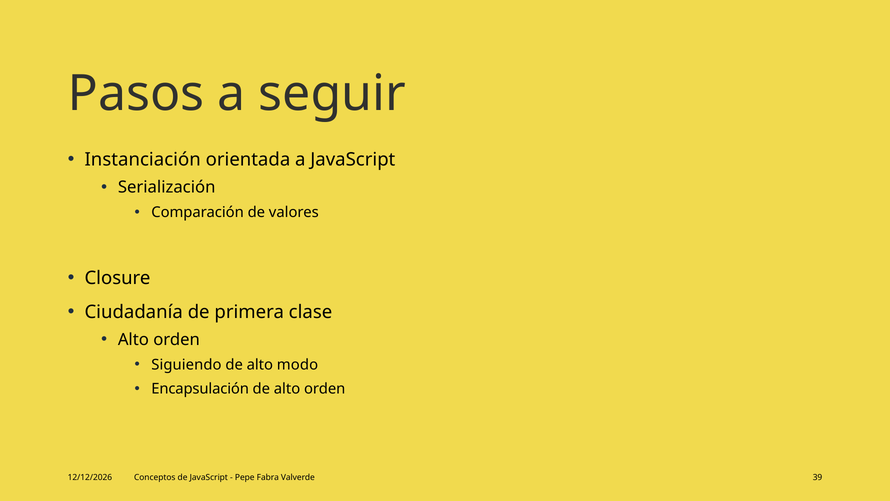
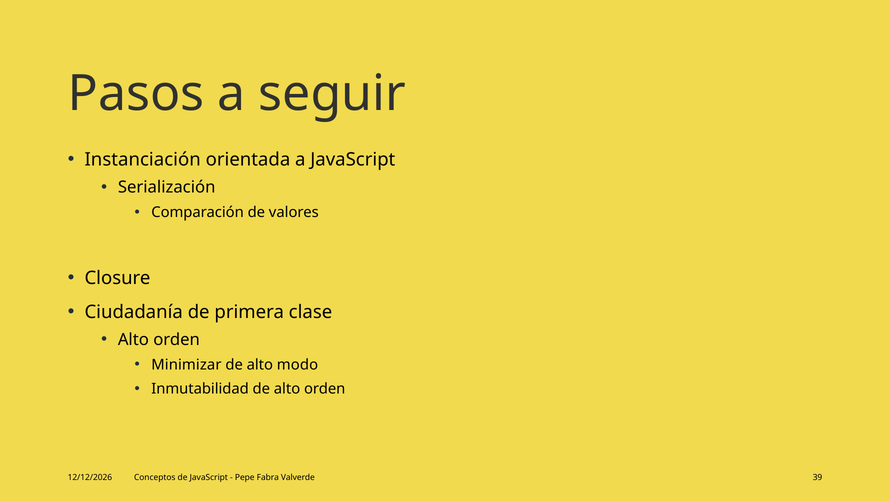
Siguiendo: Siguiendo -> Minimizar (186, 365)
Encapsulación: Encapsulación -> Inmutabilidad (200, 389)
